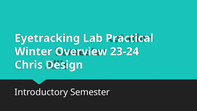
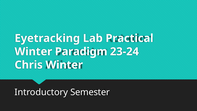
Overview: Overview -> Paradigm (81, 52)
Chris Design: Design -> Winter (64, 65)
